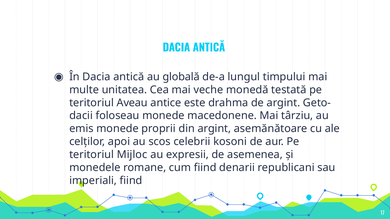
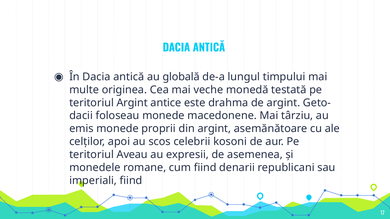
unitatea: unitatea -> originea (124, 90)
teritoriul Aveau: Aveau -> Argint (132, 103)
Mijloc: Mijloc -> Aveau (132, 155)
